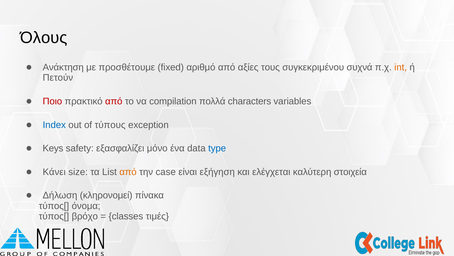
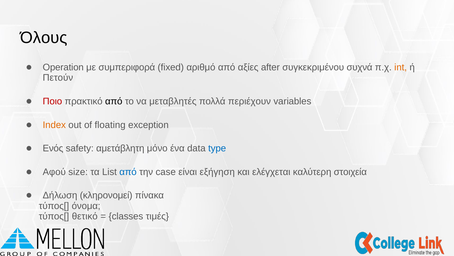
Ανάκτηση: Ανάκτηση -> Operation (63, 67)
προσθέτουμε: προσθέτουμε -> συμπεριφορά (127, 67)
τους: τους -> after (270, 67)
από colour: red -> black (114, 101)
compilation: compilation -> μεταβλητές (173, 101)
characters: characters -> περιέχουν (249, 101)
Index colour: blue -> orange (54, 125)
τύπους: τύπους -> floating (110, 125)
Keys: Keys -> Ενός (53, 148)
εξασφαλίζει: εξασφαλίζει -> αμετάβλητη (120, 148)
Κάνει: Κάνει -> Αφού (54, 172)
από colour: orange -> blue (128, 172)
βρόχο: βρόχο -> θετικό (85, 216)
